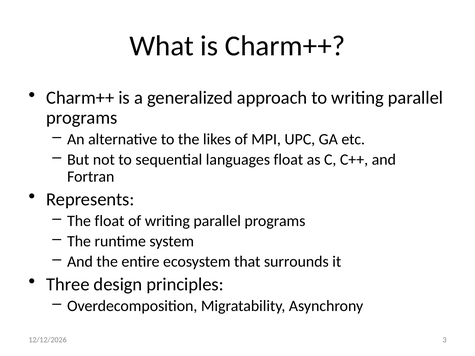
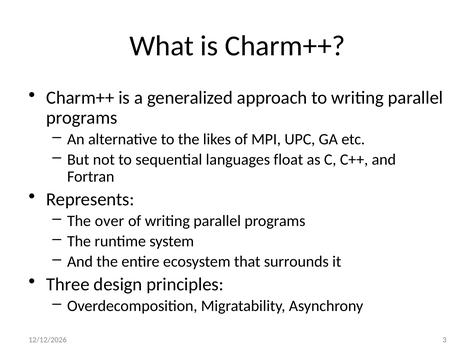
The float: float -> over (109, 221)
